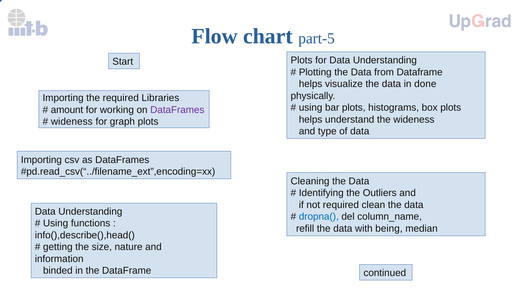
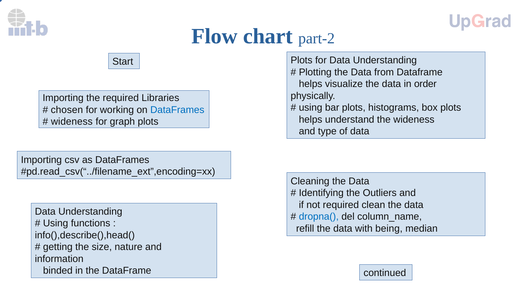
part-5: part-5 -> part-2 (317, 38)
done: done -> order (425, 84)
amount: amount -> chosen (67, 110)
DataFrames colour: purple -> blue (177, 110)
